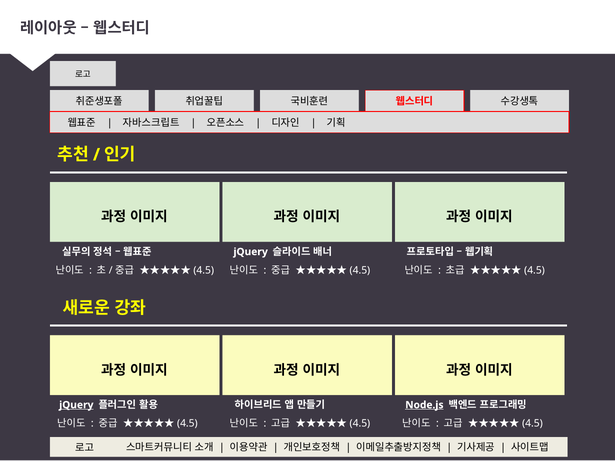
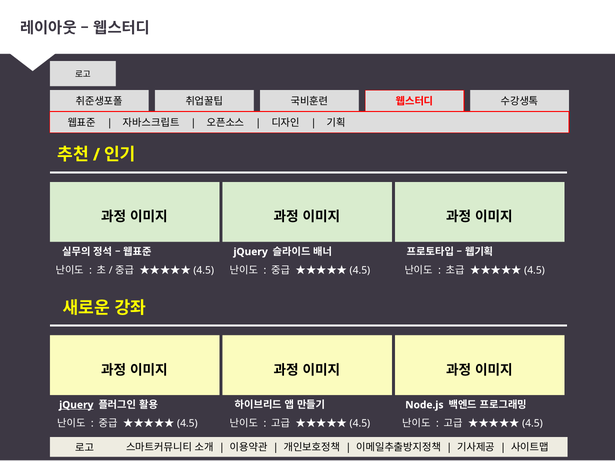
Node.js underline: present -> none (424, 405)
